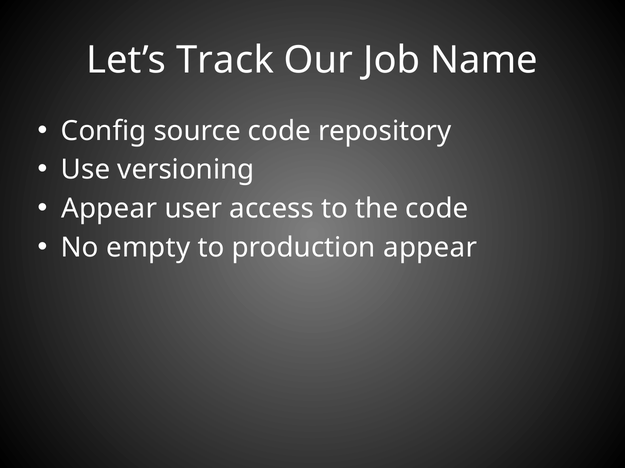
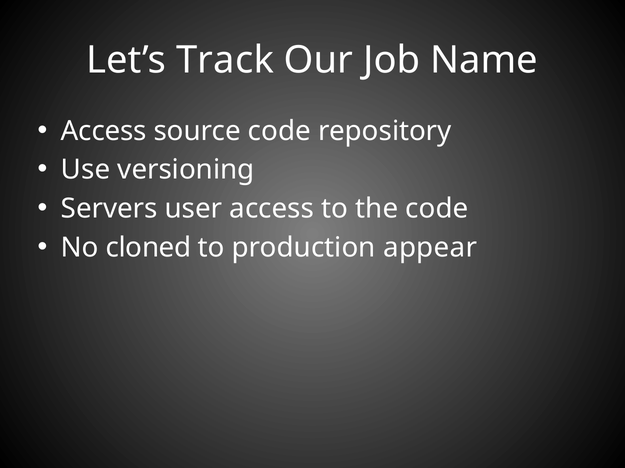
Config: Config -> Access (104, 131)
Appear: Appear -> Servers (109, 209)
empty: empty -> cloned (148, 248)
